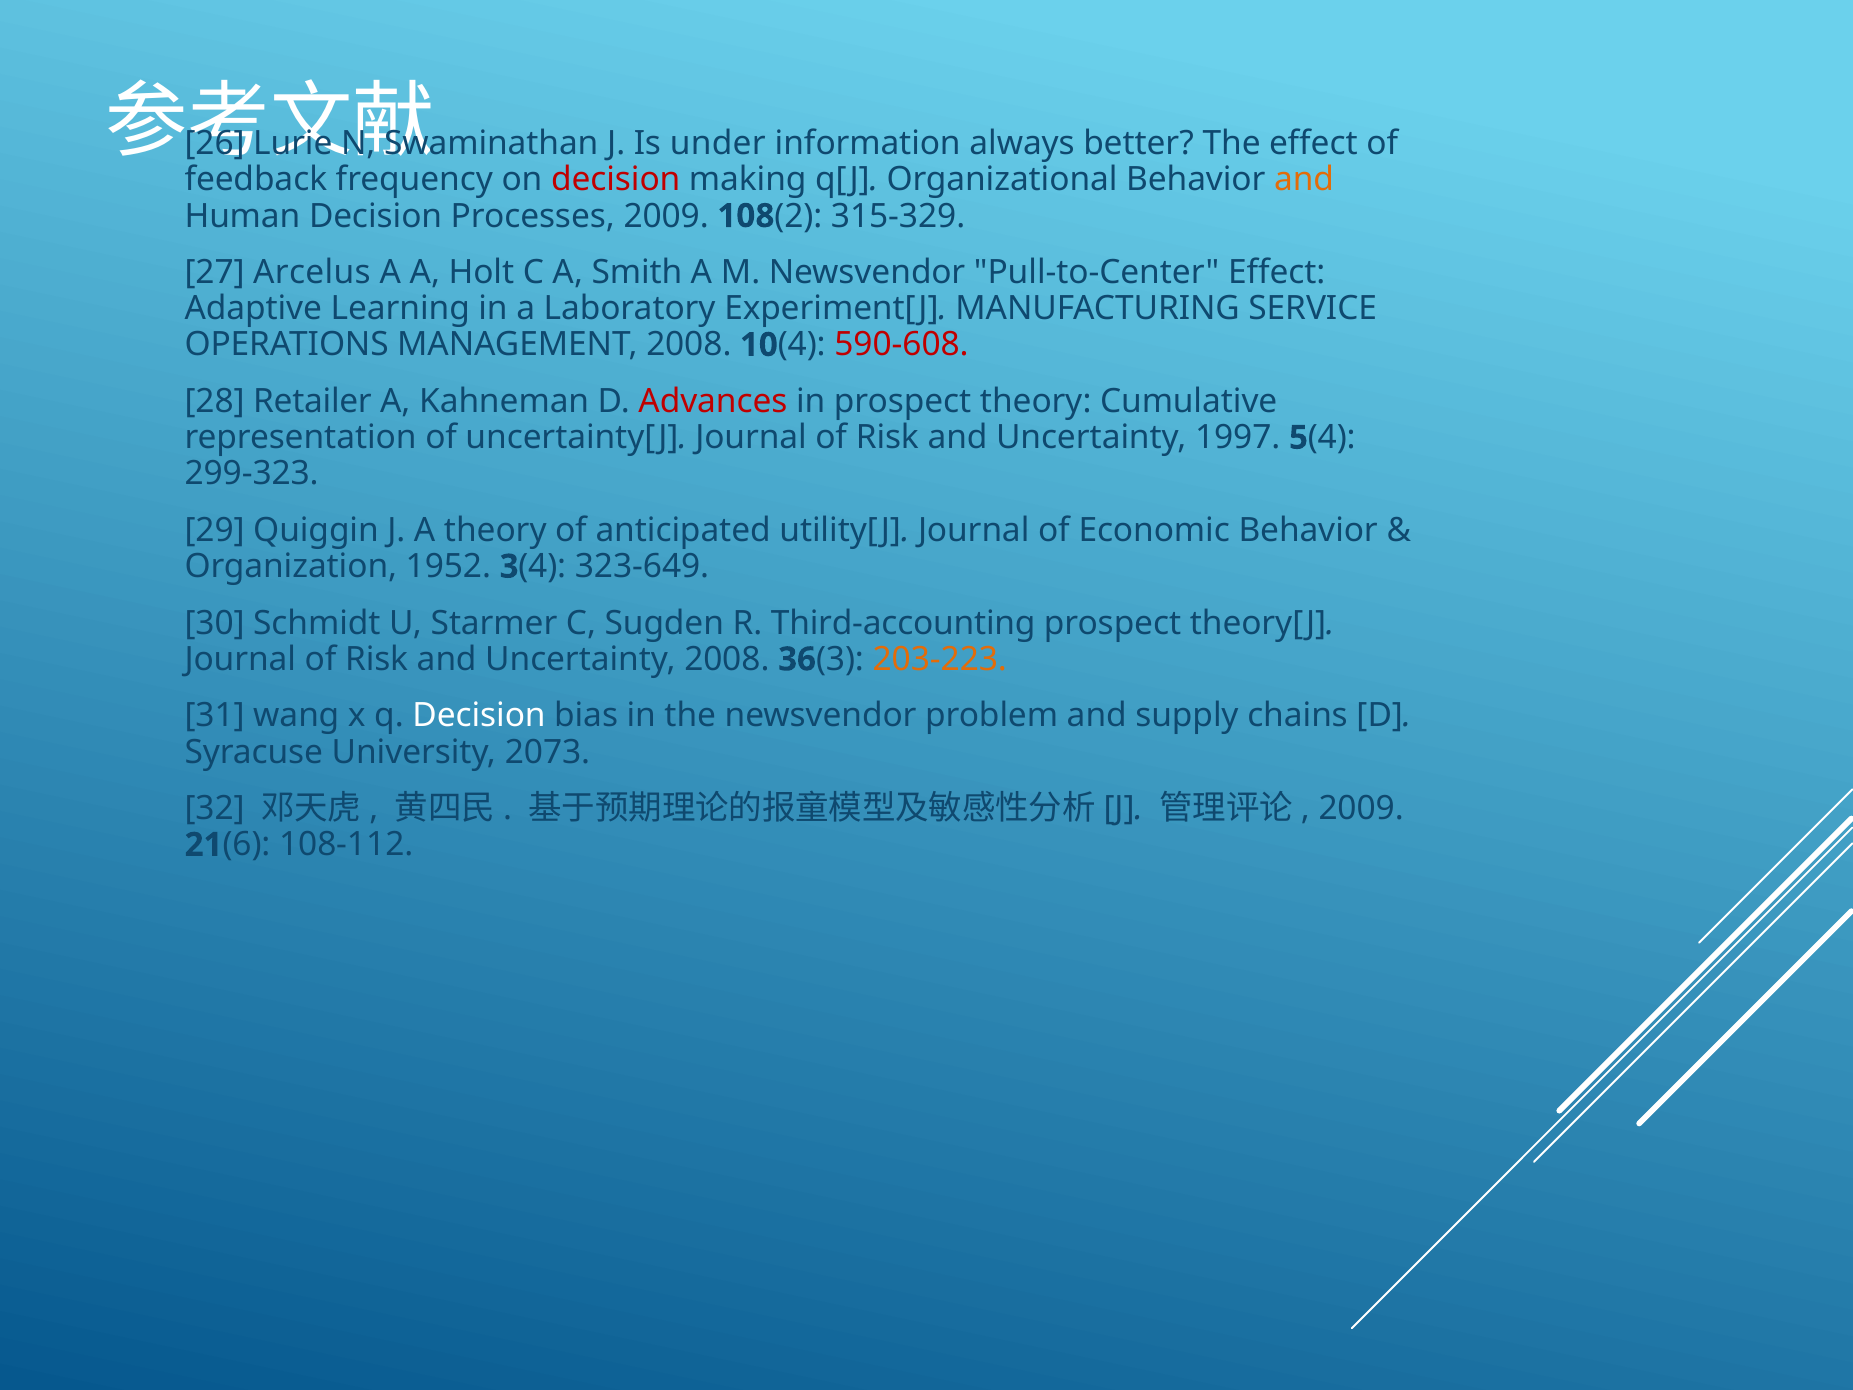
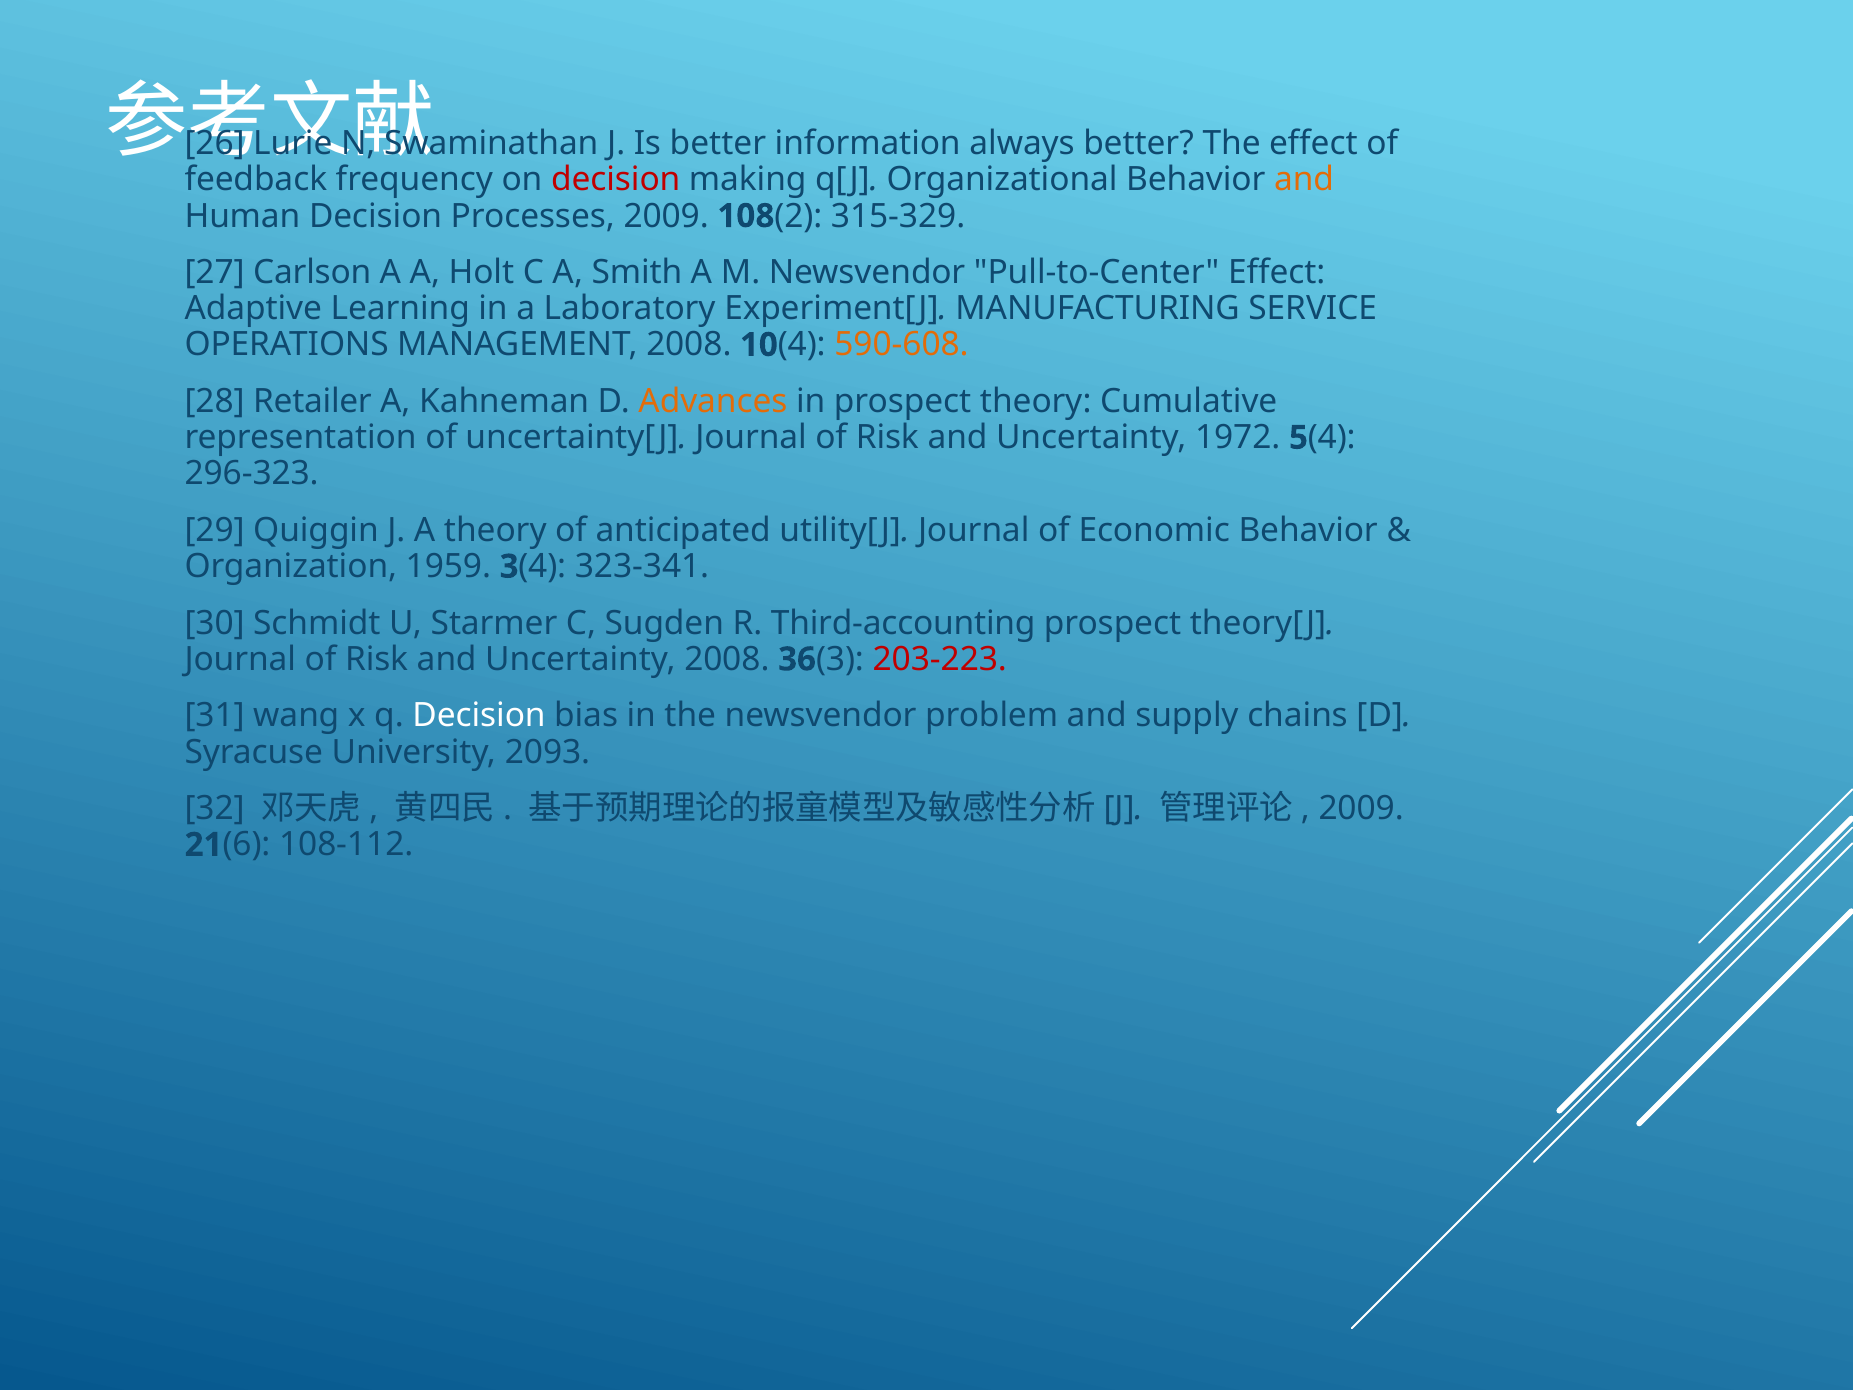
Is under: under -> better (718, 144)
Arcelus: Arcelus -> Carlson (312, 273)
590-608 colour: red -> orange (902, 345)
Advances colour: red -> orange (713, 401)
1997: 1997 -> 1972 (1238, 438)
299-323: 299-323 -> 296-323 (252, 474)
1952: 1952 -> 1959 (448, 567)
323-649: 323-649 -> 323-341 (642, 567)
203-223 colour: orange -> red (940, 659)
2073: 2073 -> 2093 (548, 752)
